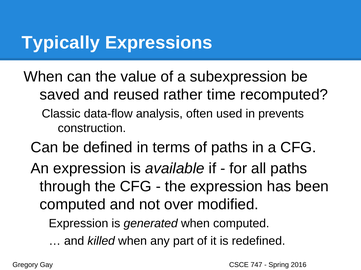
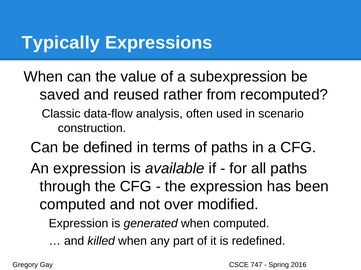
time: time -> from (222, 95)
prevents: prevents -> scenario (281, 114)
